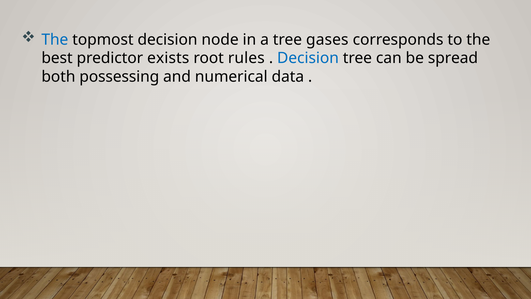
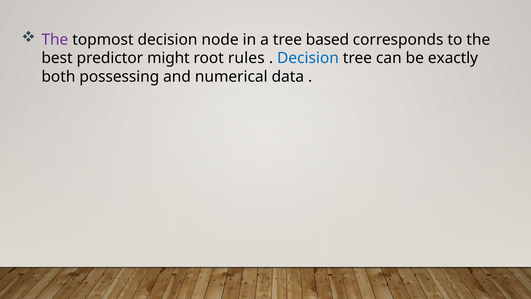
The colour: blue -> purple (55, 40)
gases: gases -> based (327, 40)
exists: exists -> might (168, 58)
spread: spread -> exactly (453, 58)
